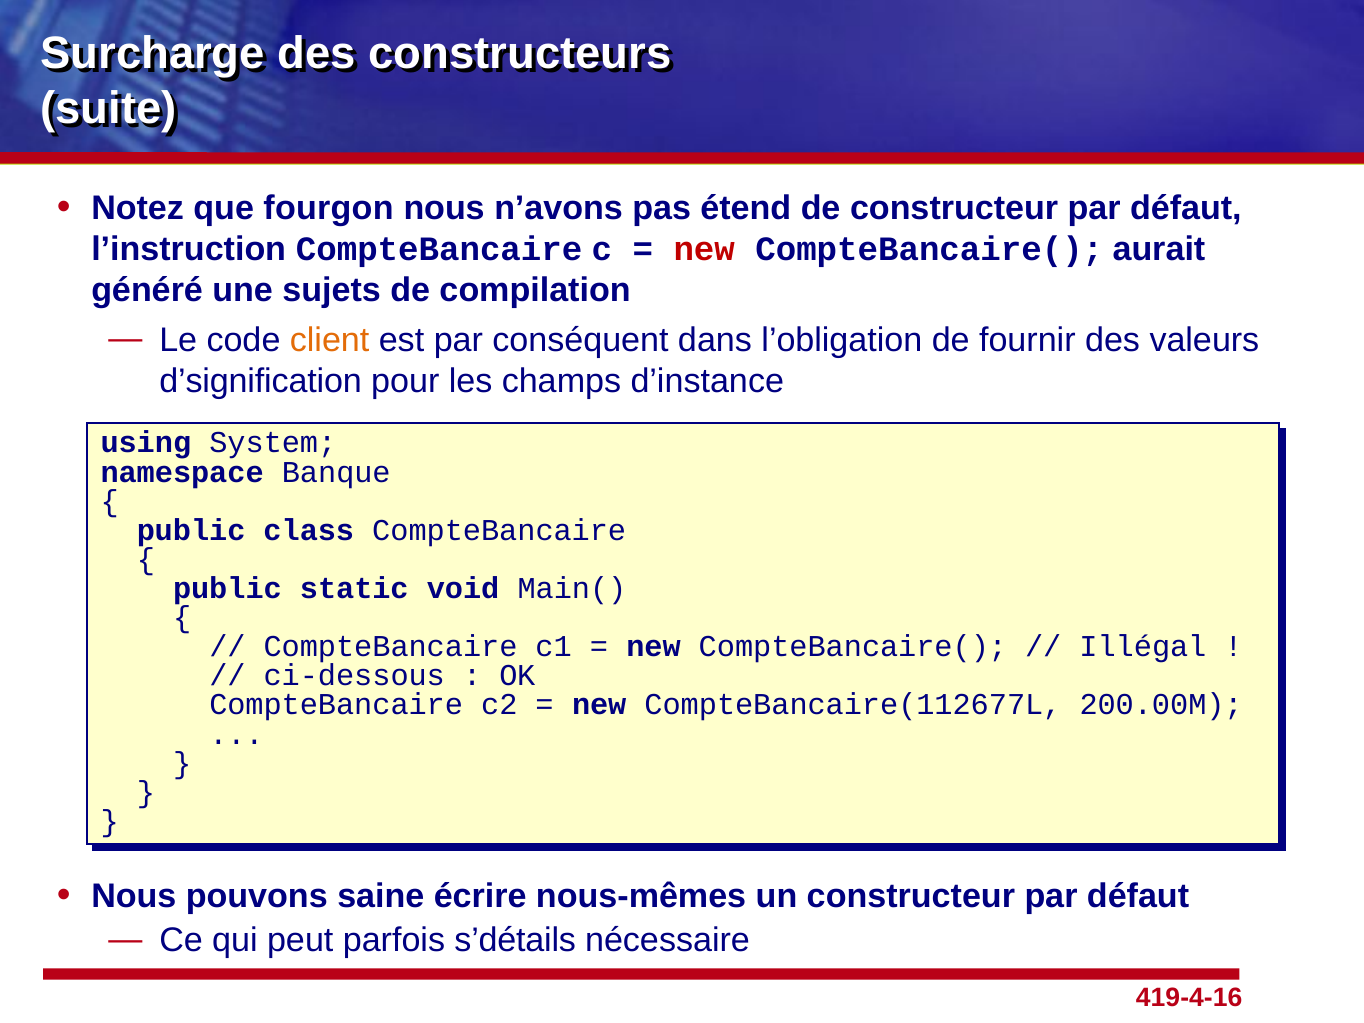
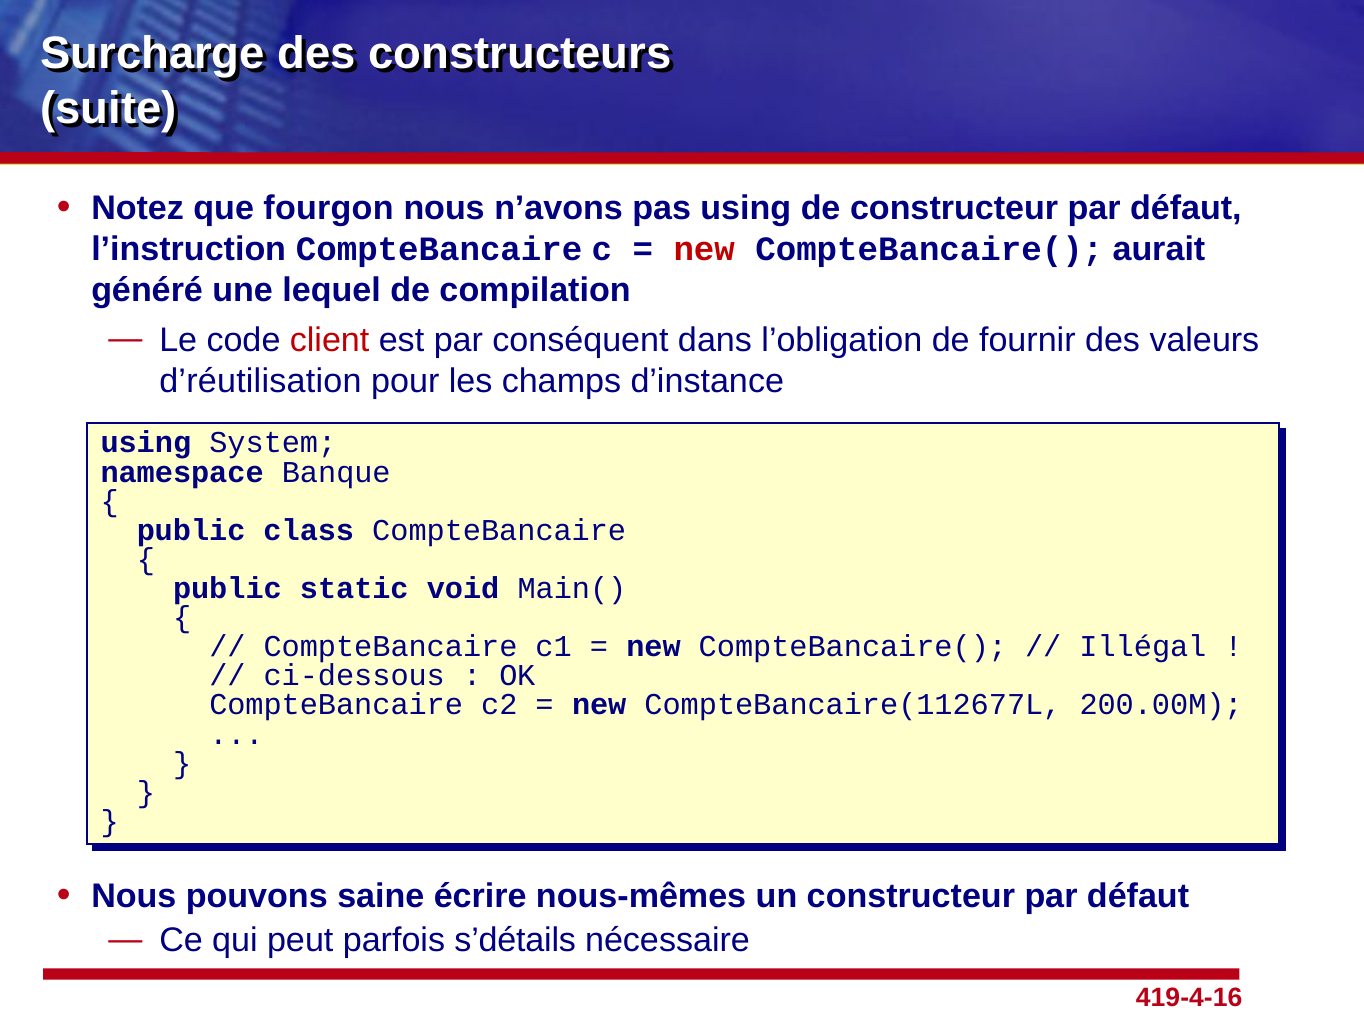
pas étend: étend -> using (746, 208)
sujets: sujets -> lequel (332, 290)
client colour: orange -> red (330, 340)
d’signification: d’signification -> d’réutilisation (260, 381)
